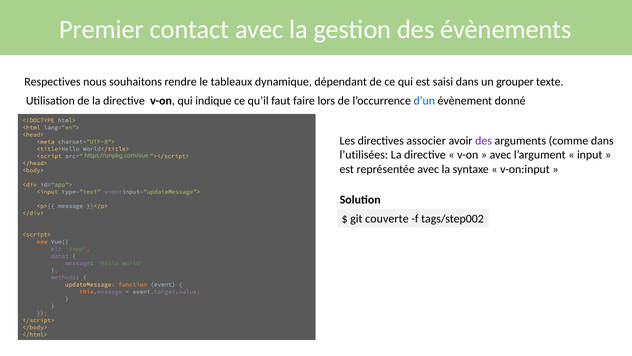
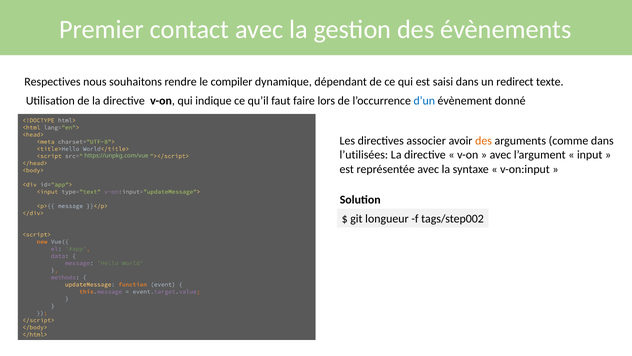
tableaux: tableaux -> compiler (232, 82)
grouper: grouper -> redirect (515, 82)
des colour: purple -> orange (484, 141)
couverte: couverte -> longueur (387, 219)
